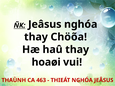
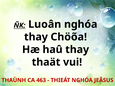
ÑK Jeâsus: Jeâsus -> Luoân (45, 24)
hoaøi: hoaøi -> thaät (46, 62)
